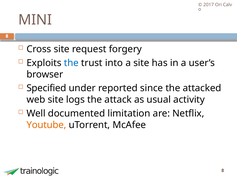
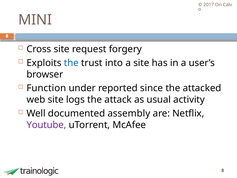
Specified: Specified -> Function (46, 88)
limitation: limitation -> assembly (129, 113)
Youtube colour: orange -> purple (46, 125)
